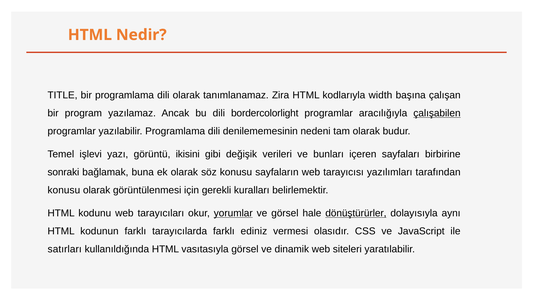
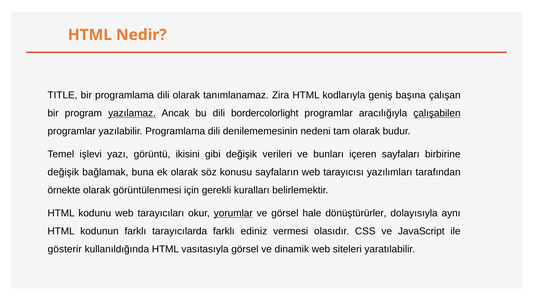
width: width -> geniş (380, 95)
yazılamaz underline: none -> present (132, 113)
sonraki: sonraki -> değişik (63, 172)
konusu: konusu -> örnekte (64, 190)
dönüştürürler underline: present -> none (356, 213)
satırları: satırları -> gösterir (65, 249)
